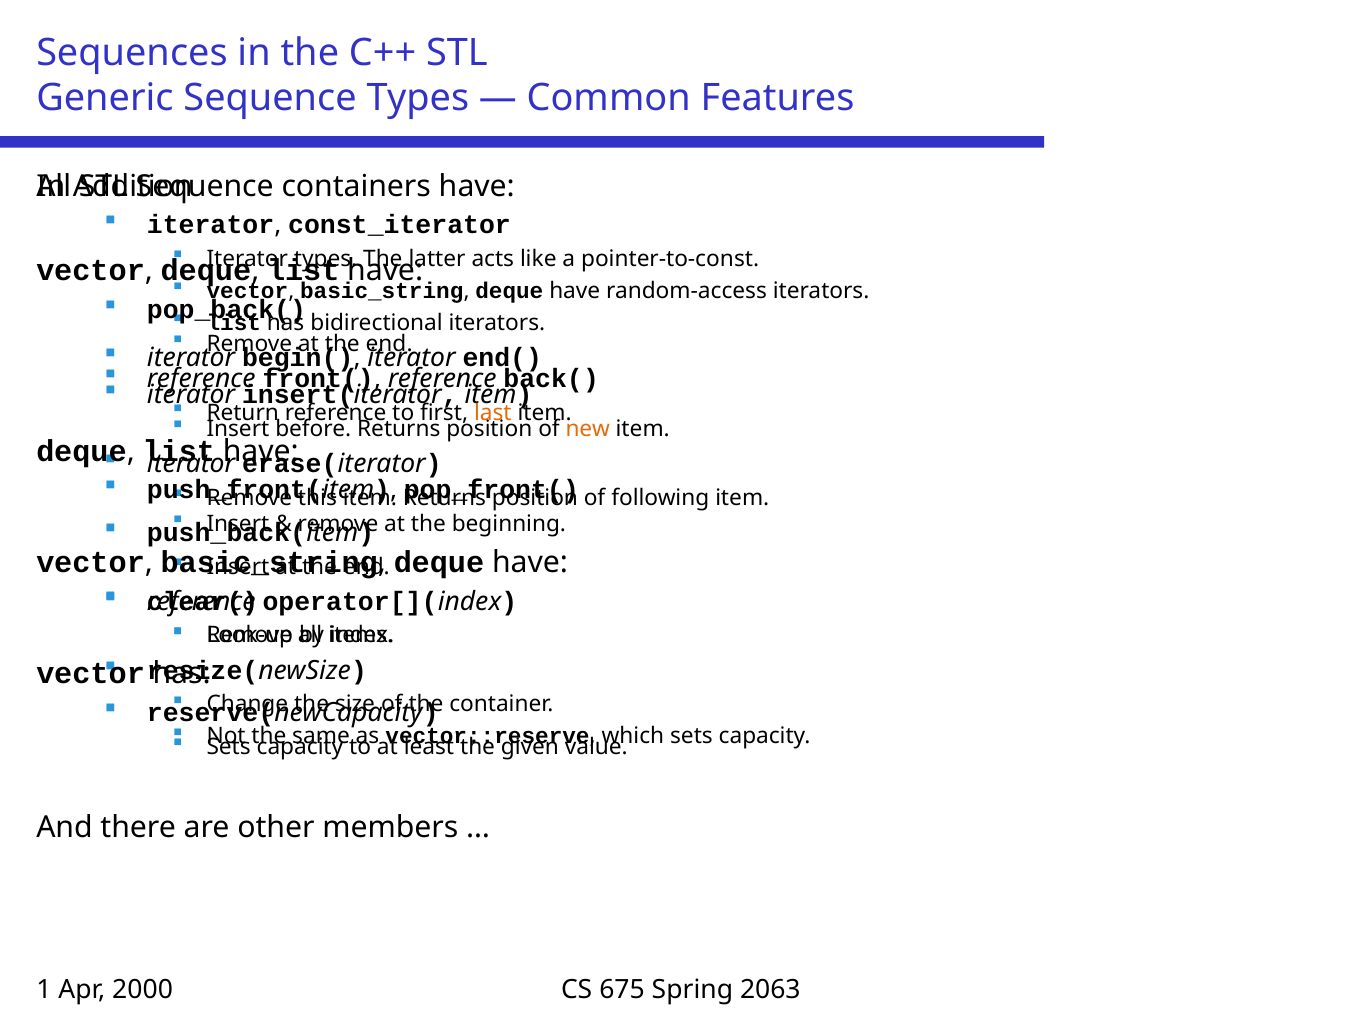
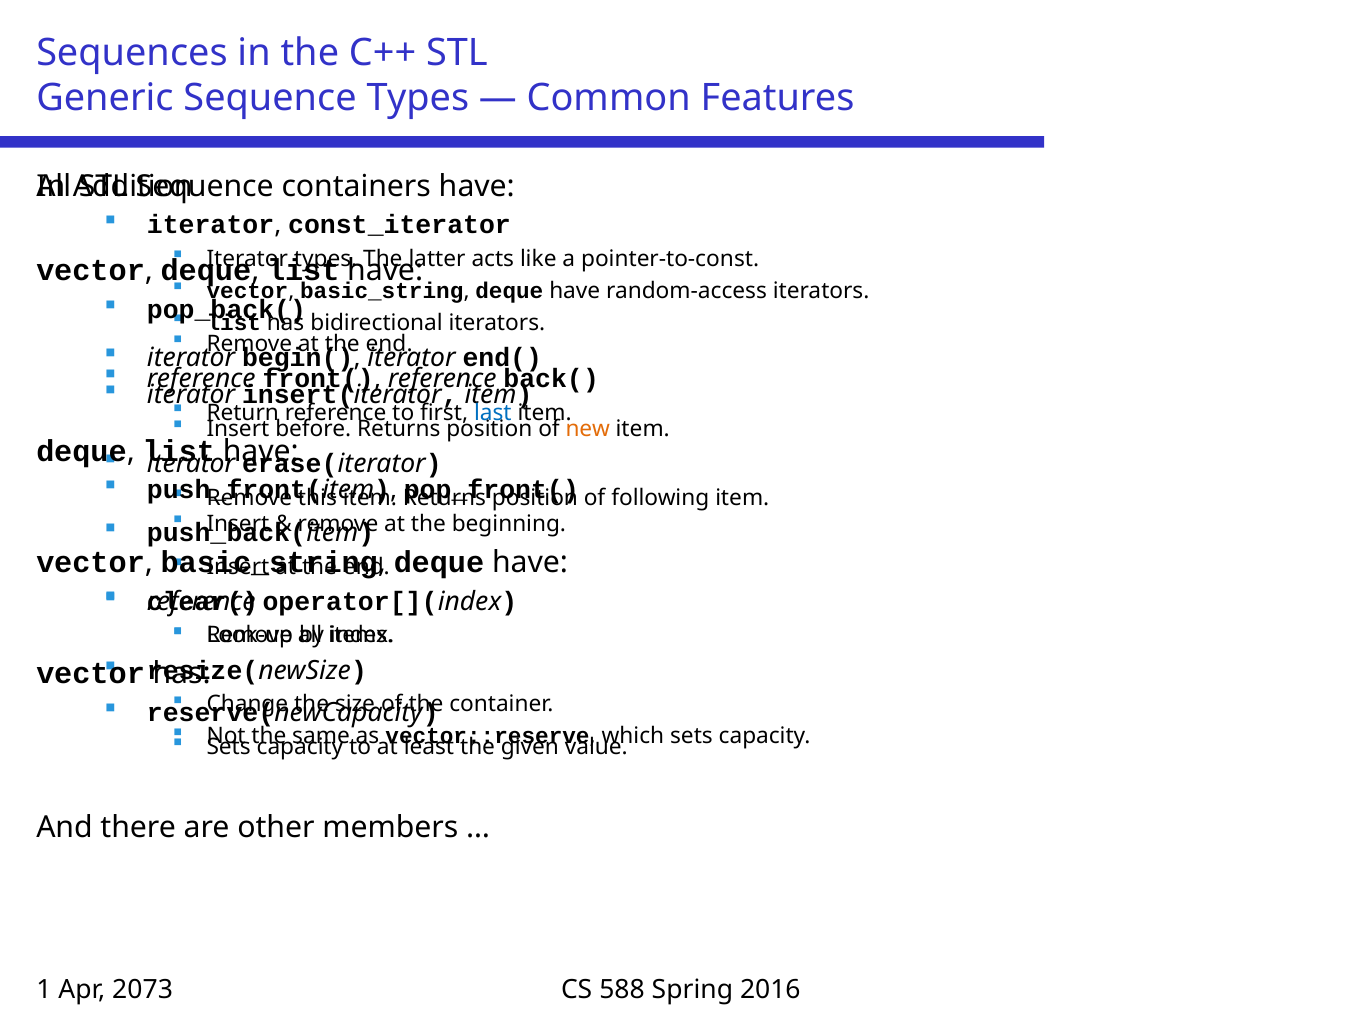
last colour: orange -> blue (493, 412)
2000: 2000 -> 2073 (143, 989)
675: 675 -> 588 (622, 989)
2063: 2063 -> 2016 (770, 989)
